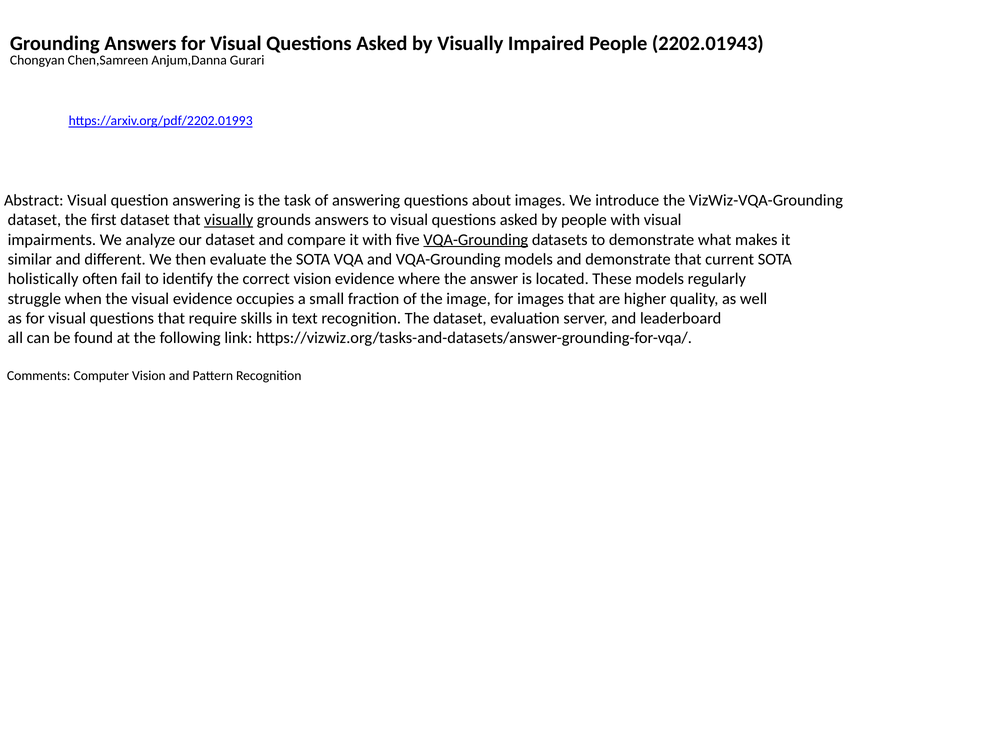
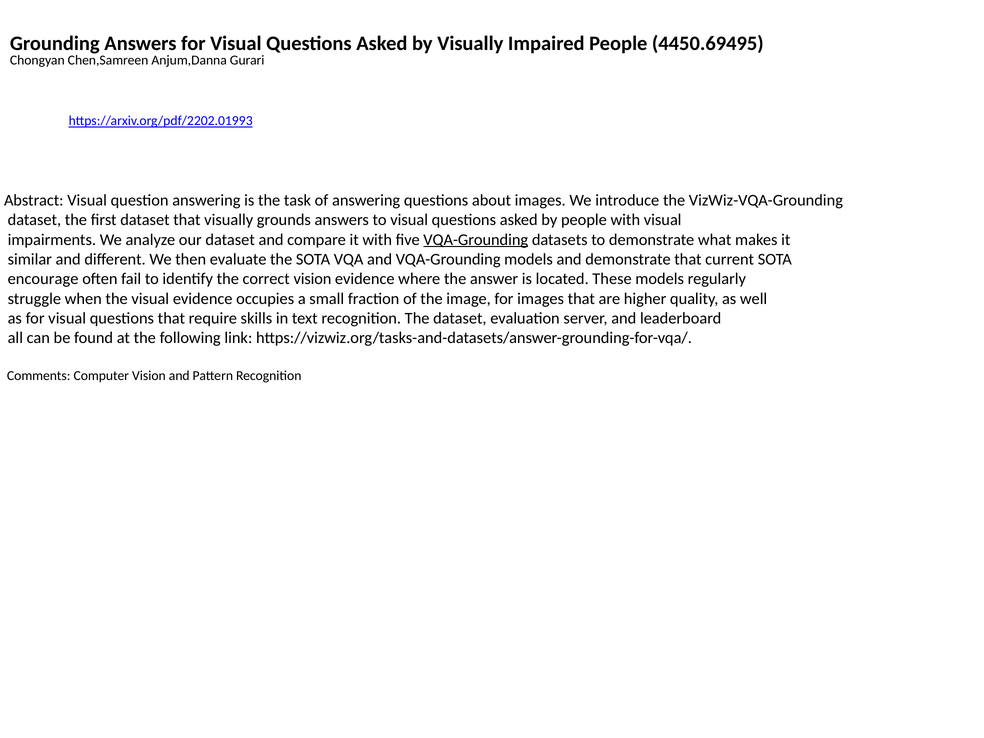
2202.01943: 2202.01943 -> 4450.69495 (708, 43)
visually underline: present -> none (229, 220)
holistically: holistically -> encourage (43, 279)
